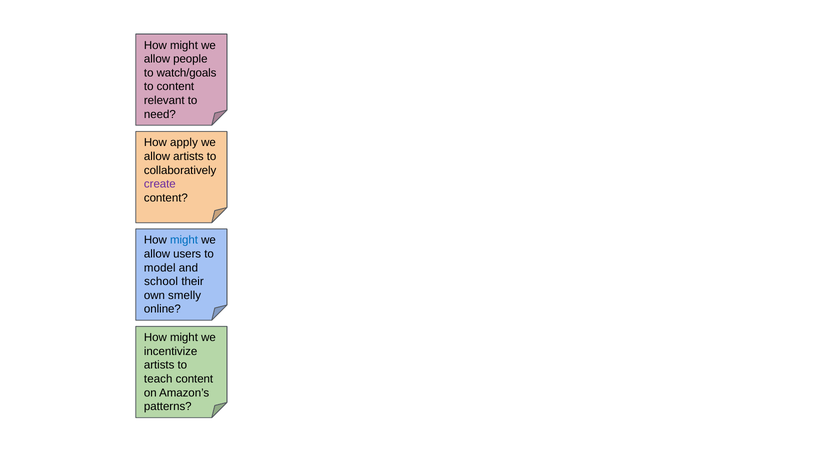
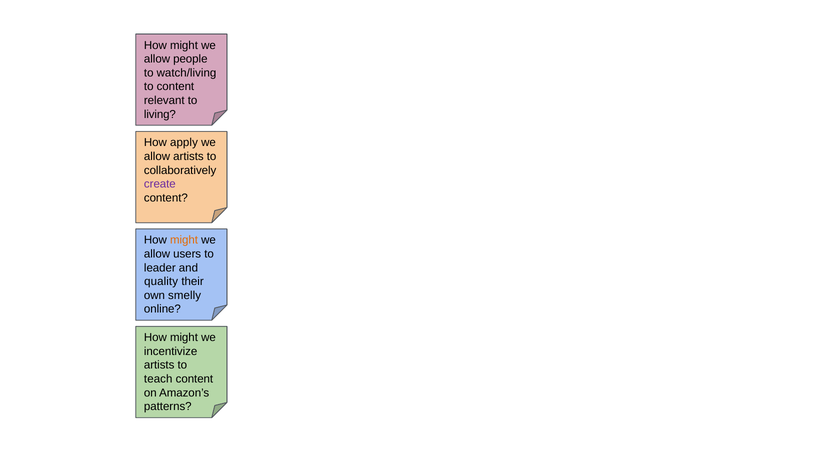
watch/goals: watch/goals -> watch/living (186, 73)
need: need -> living (160, 114)
might colour: blue -> orange (184, 240)
model: model -> leader (160, 268)
school: school -> quality (161, 281)
